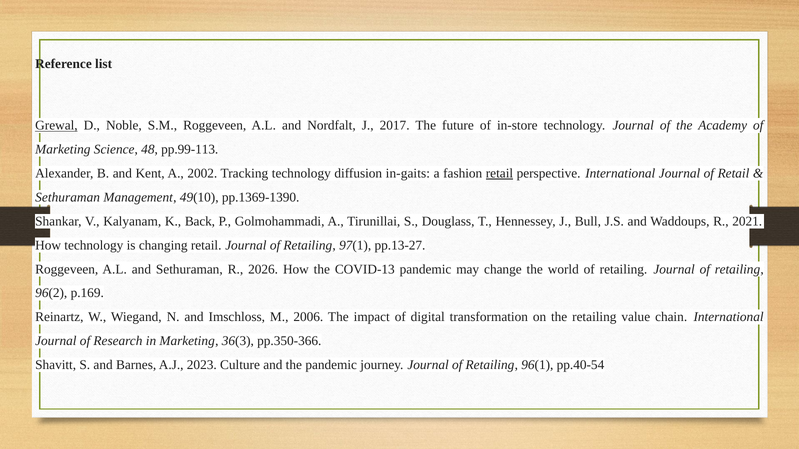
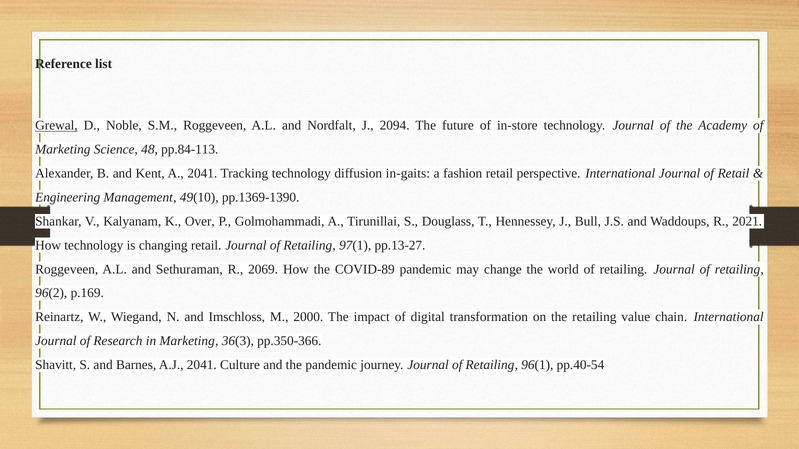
2017: 2017 -> 2094 (395, 126)
pp.99-113: pp.99-113 -> pp.84-113 (190, 150)
A 2002: 2002 -> 2041 (202, 174)
retail underline: present -> none (499, 174)
Sethuraman: Sethuraman -> Engineering (68, 197)
Back: Back -> Over (200, 221)
2026: 2026 -> 2069 (263, 269)
COVID-13: COVID-13 -> COVID-89 (365, 269)
2006: 2006 -> 2000 (308, 317)
A.J 2023: 2023 -> 2041 (202, 365)
